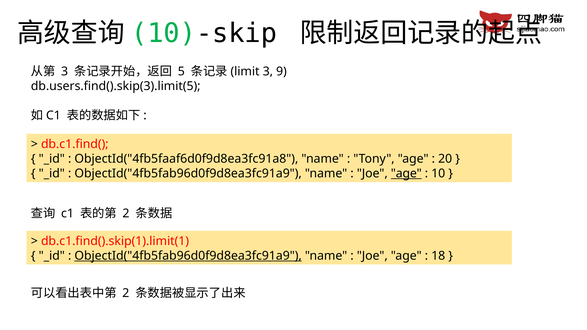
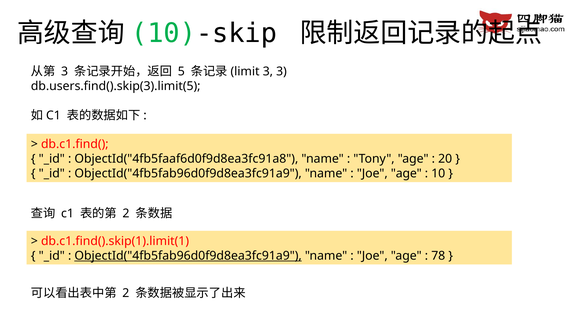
3 9: 9 -> 3 (281, 71)
age underline: present -> none (406, 174)
18: 18 -> 78 (438, 256)
